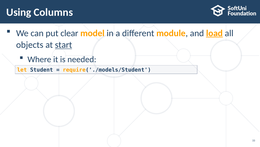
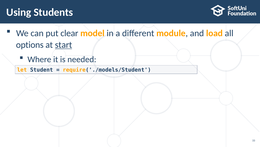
Columns: Columns -> Students (53, 12)
load underline: present -> none (214, 33)
objects: objects -> options (30, 45)
